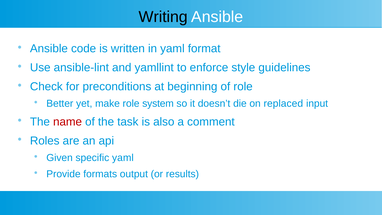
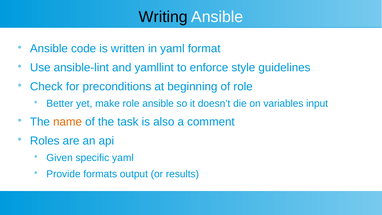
role system: system -> ansible (158, 104)
replaced: replaced -> variables (283, 104)
name colour: red -> orange (68, 122)
